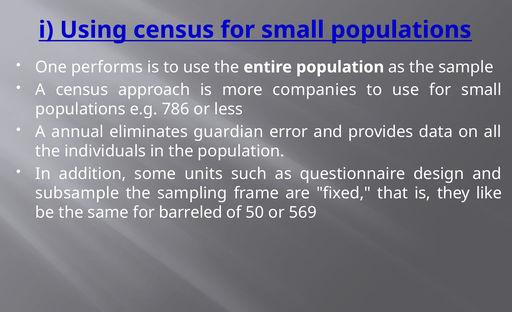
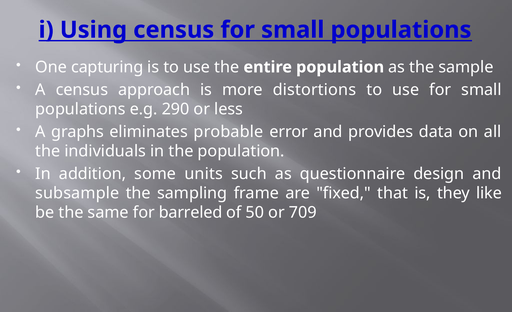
performs: performs -> capturing (107, 67)
companies: companies -> distortions (314, 90)
786: 786 -> 290 (176, 109)
annual: annual -> graphs (78, 132)
guardian: guardian -> probable (229, 132)
569: 569 -> 709 (303, 213)
